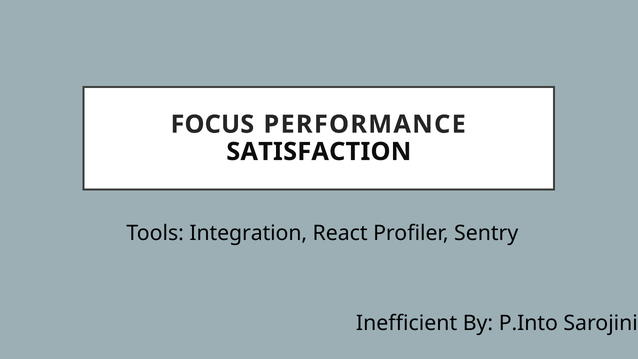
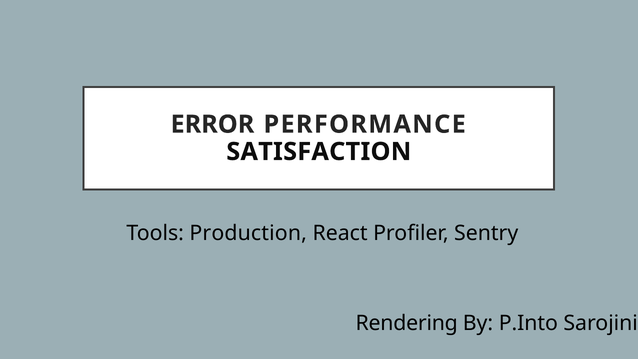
FOCUS: FOCUS -> ERROR (212, 124)
Integration: Integration -> Production (248, 233)
Inefficient: Inefficient -> Rendering (407, 323)
